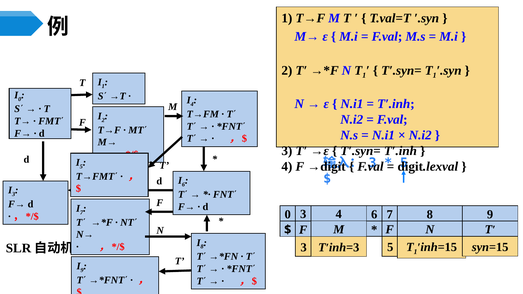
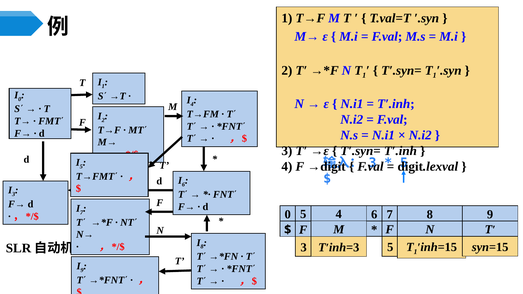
0 3: 3 -> 5 (303, 214)
